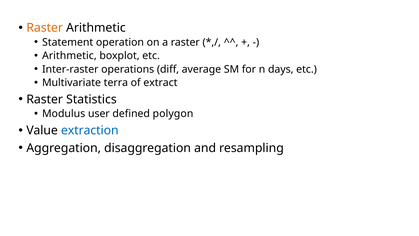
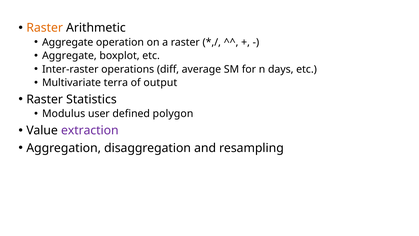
Statement: Statement -> Aggregate (68, 42)
Arithmetic: Arithmetic -> Aggregate (69, 56)
extract: extract -> output (160, 83)
extraction colour: blue -> purple (90, 130)
